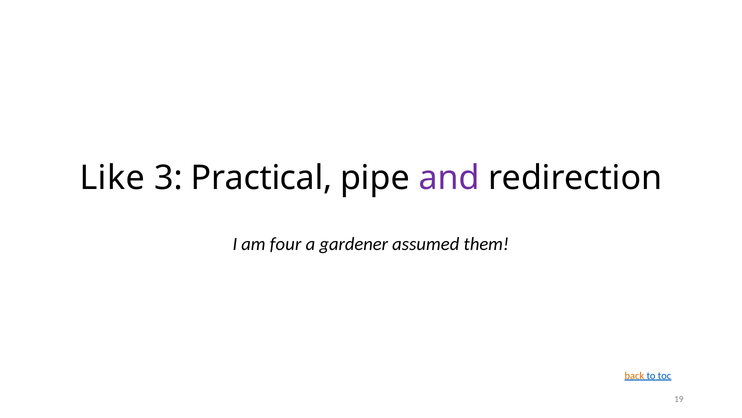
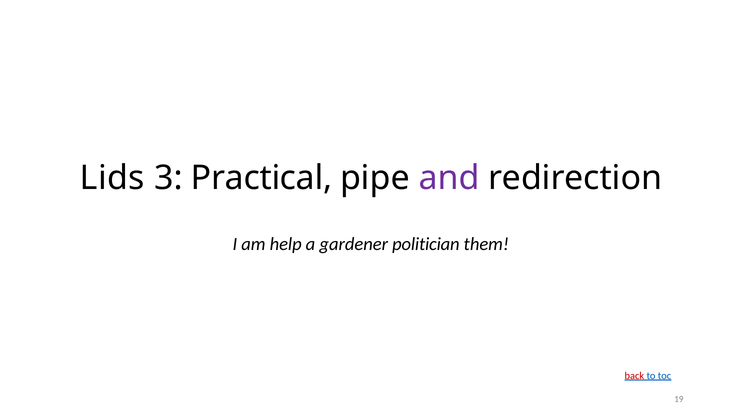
Like: Like -> Lids (112, 178)
four: four -> help (286, 244)
assumed: assumed -> politician (426, 244)
back colour: orange -> red (634, 375)
